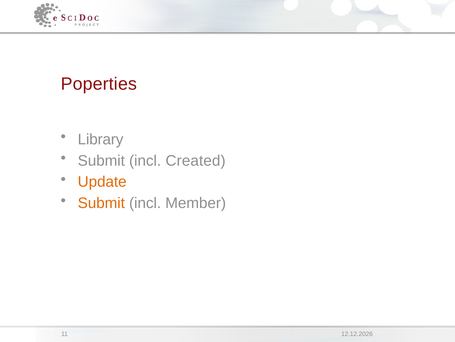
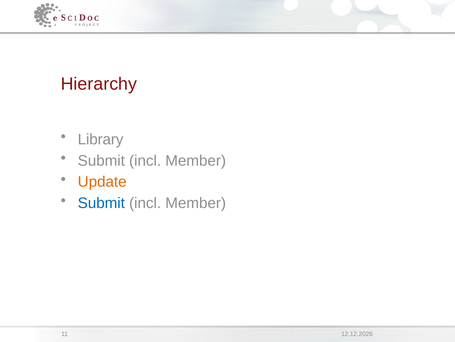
Poperties: Poperties -> Hierarchy (99, 84)
Created: Created -> Member (196, 160)
Submit colour: orange -> blue (101, 203)
